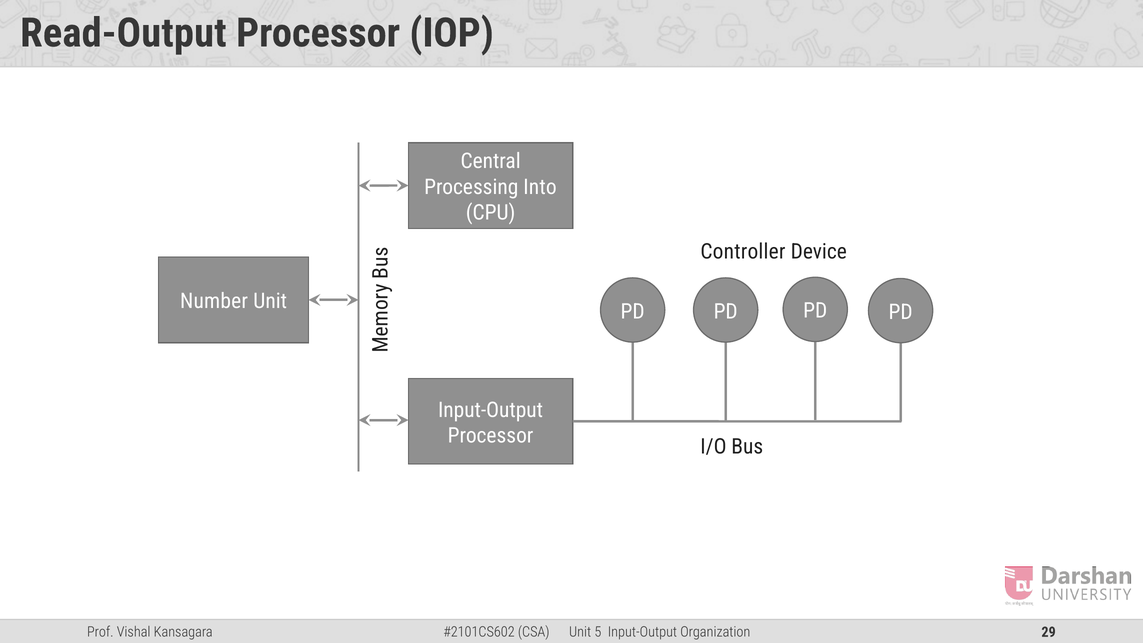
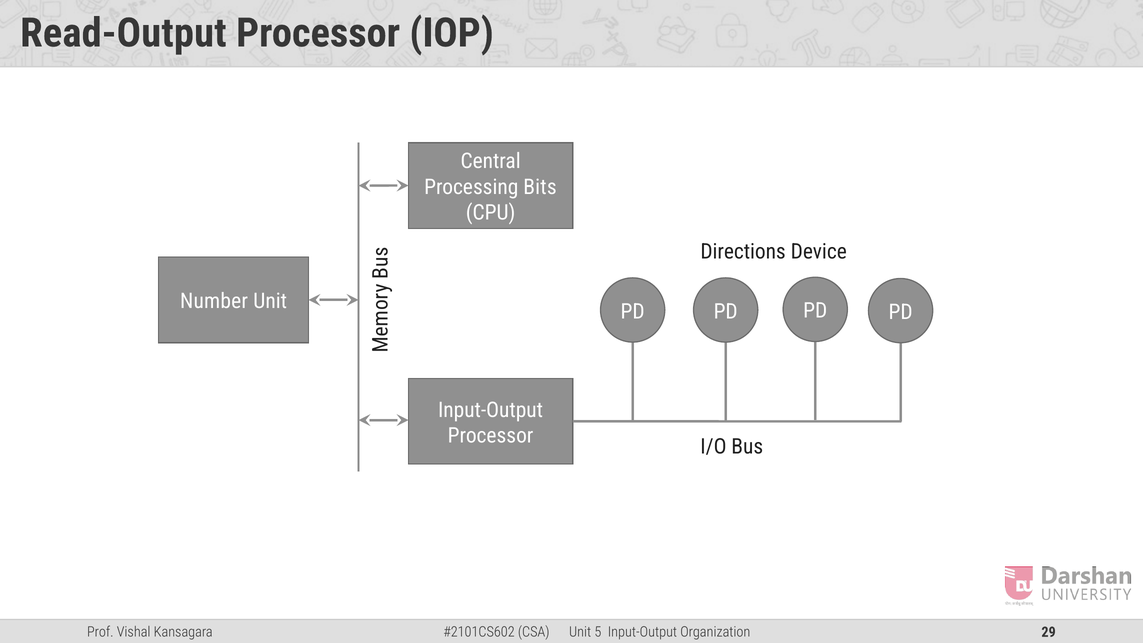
Into: Into -> Bits (540, 187)
Controller: Controller -> Directions (743, 252)
